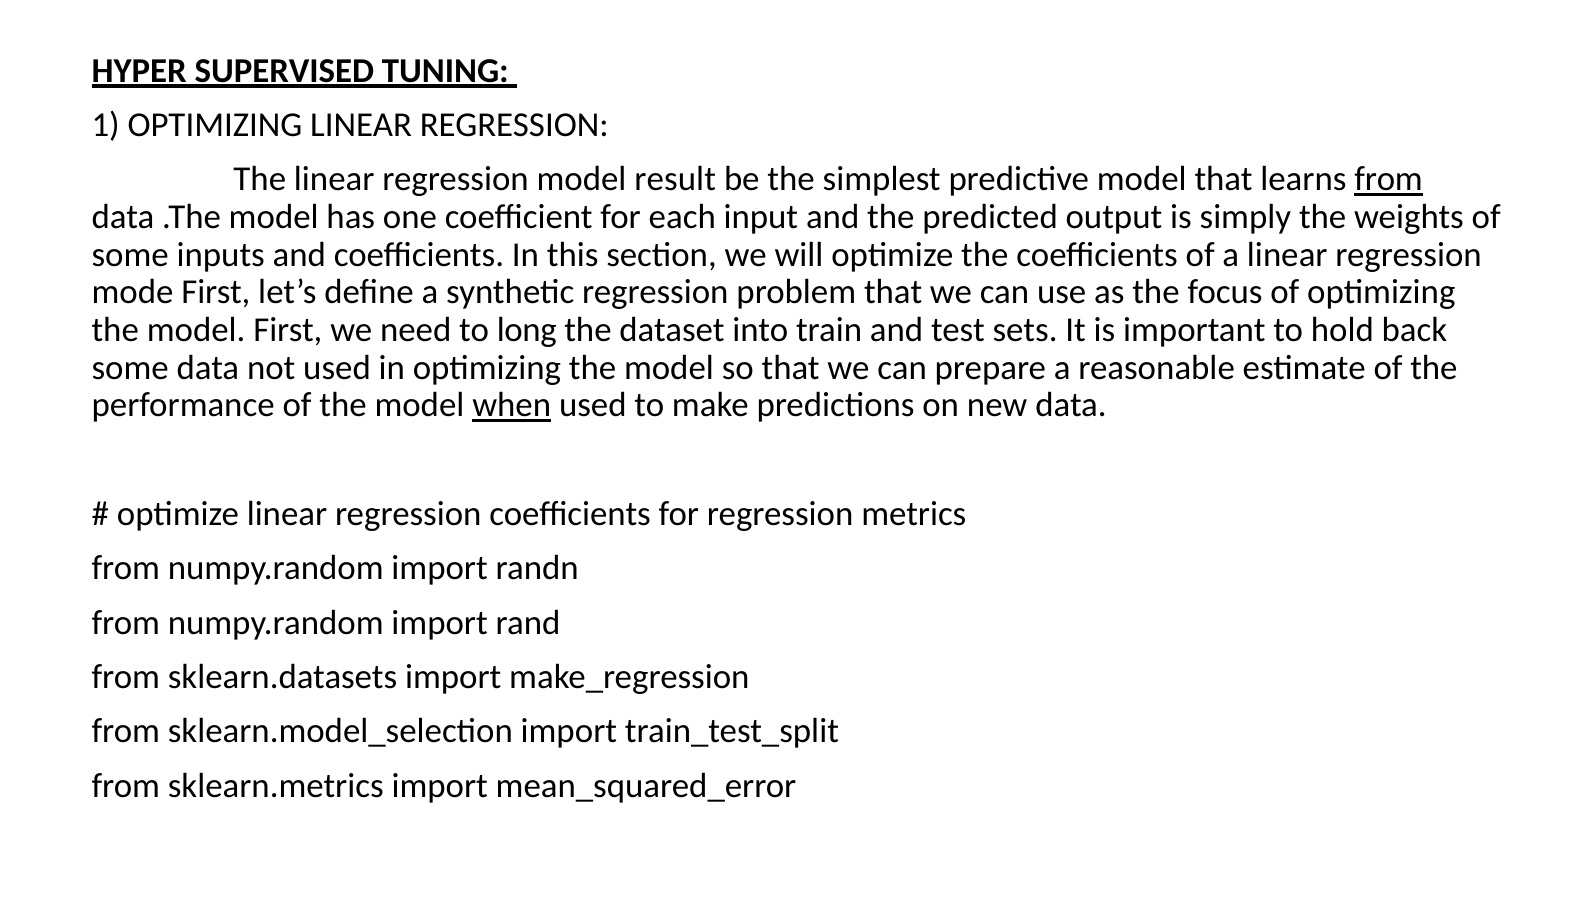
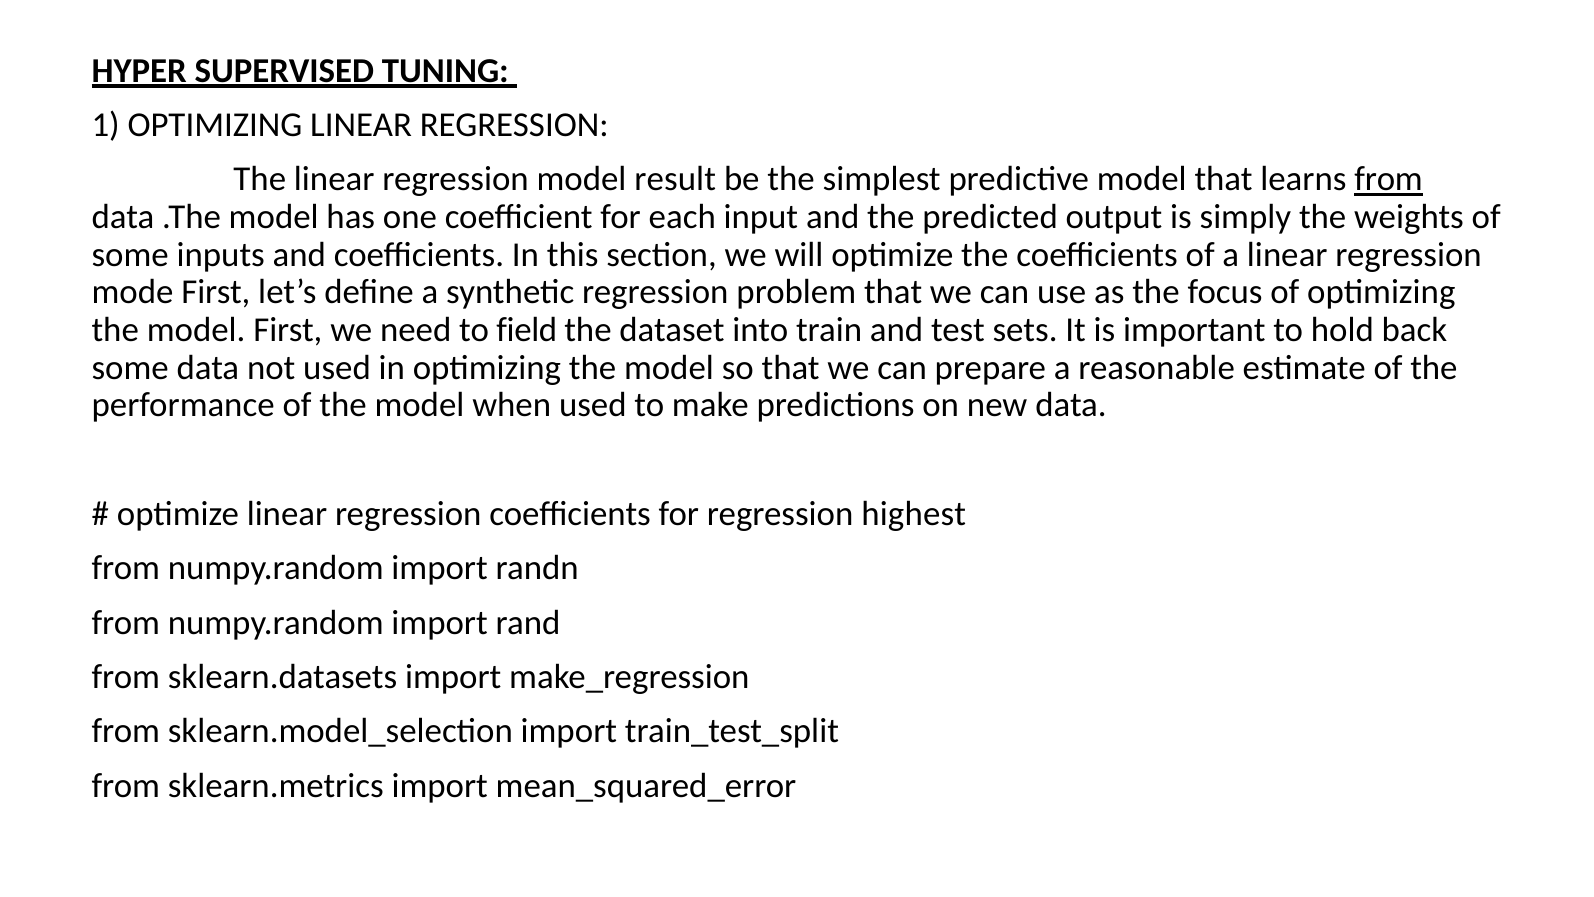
long: long -> field (527, 330)
when underline: present -> none (512, 405)
metrics: metrics -> highest (914, 514)
